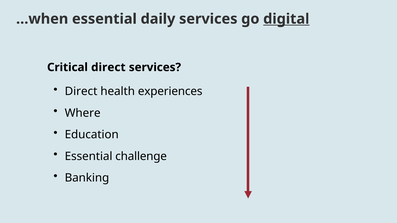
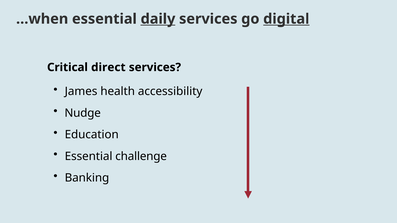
daily underline: none -> present (158, 19)
Direct: Direct -> James (81, 92)
experiences: experiences -> accessibility (170, 92)
Where: Where -> Nudge (83, 113)
